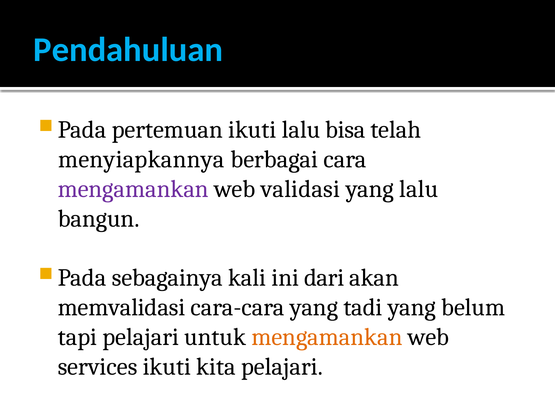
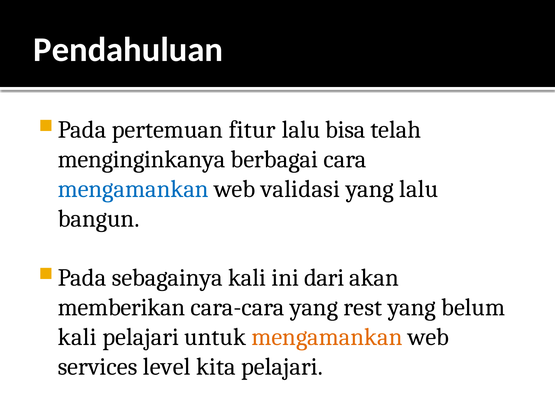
Pendahuluan colour: light blue -> white (128, 50)
pertemuan ikuti: ikuti -> fitur (252, 130)
menyiapkannya: menyiapkannya -> menginginkanya (142, 159)
mengamankan colour: purple -> blue (133, 189)
memvalidasi: memvalidasi -> memberikan (122, 308)
tadi: tadi -> rest (363, 308)
tapi: tapi -> kali (77, 337)
services ikuti: ikuti -> level (167, 367)
